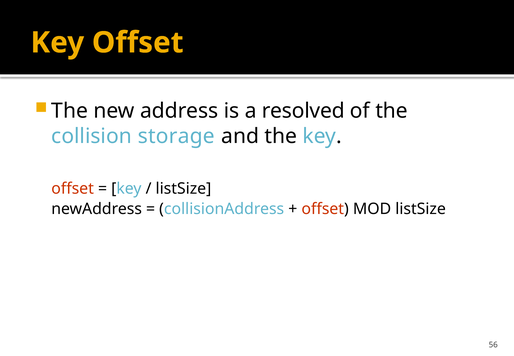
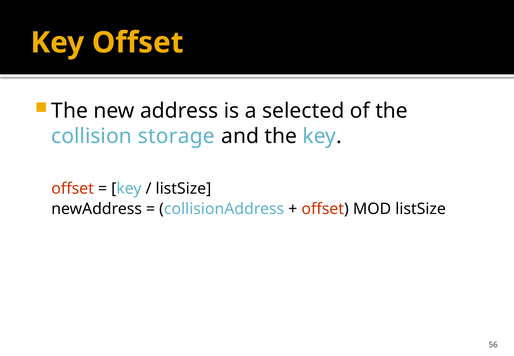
resolved: resolved -> selected (303, 111)
